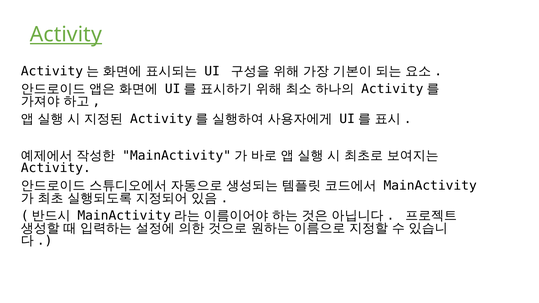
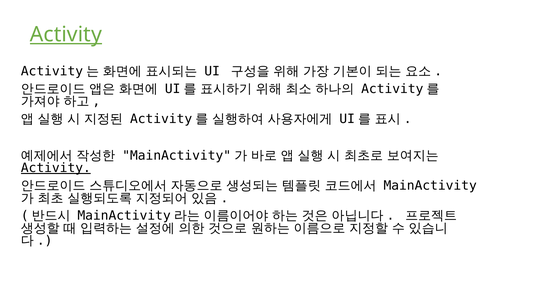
Activity underline: none -> present (56, 168)
